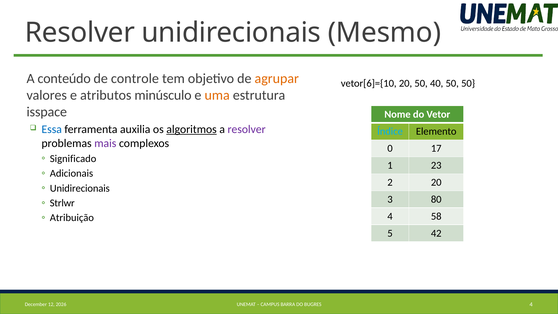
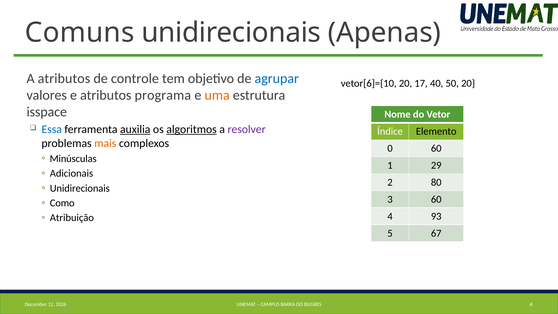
Resolver: Resolver -> Comuns (80, 33)
Mesmo: Mesmo -> Apenas (384, 33)
A conteúdo: conteúdo -> atributos (64, 78)
agrupar colour: orange -> blue (277, 78)
20 50: 50 -> 17 (421, 83)
50 50: 50 -> 20 (468, 83)
minúsculo: minúsculo -> programa (163, 95)
auxilia underline: none -> present (135, 129)
Índice colour: light blue -> white (390, 131)
mais colour: purple -> orange (105, 143)
0 17: 17 -> 60 (436, 148)
Significado: Significado -> Minúsculas (73, 159)
23: 23 -> 29 (436, 165)
2 20: 20 -> 80 (436, 182)
3 80: 80 -> 60 (436, 199)
Strlwr: Strlwr -> Como (62, 203)
58: 58 -> 93 (436, 216)
42: 42 -> 67 (436, 233)
